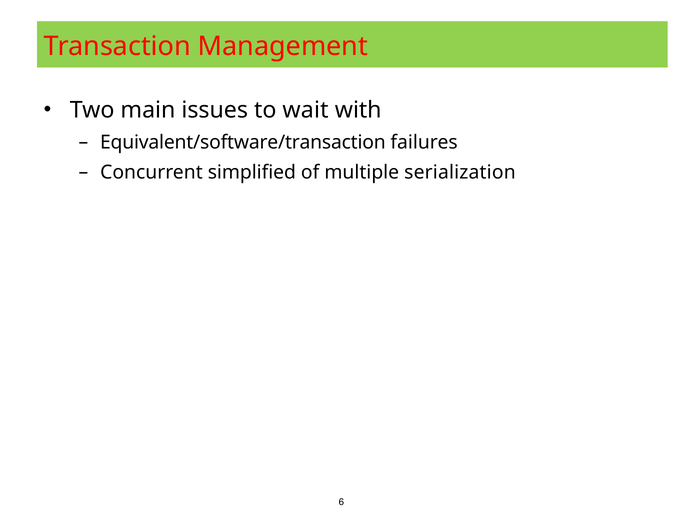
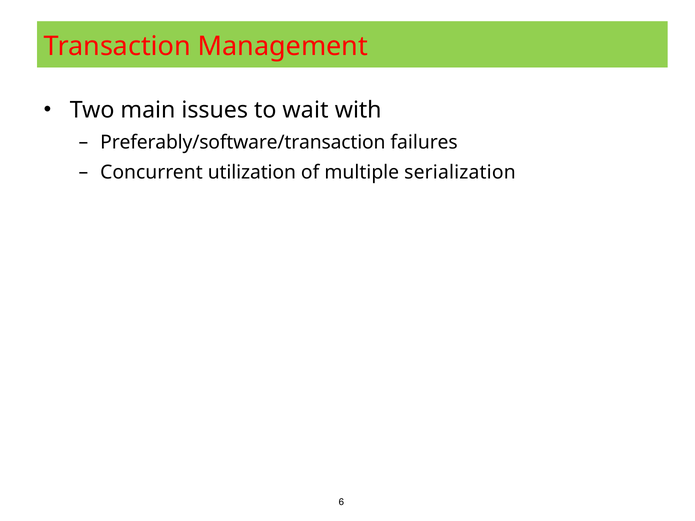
Equivalent/software/transaction: Equivalent/software/transaction -> Preferably/software/transaction (243, 142)
simplified: simplified -> utilization (252, 172)
